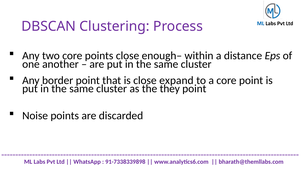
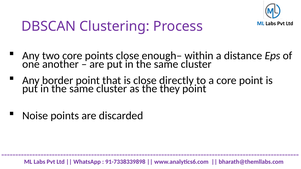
expand: expand -> directly (176, 81)
